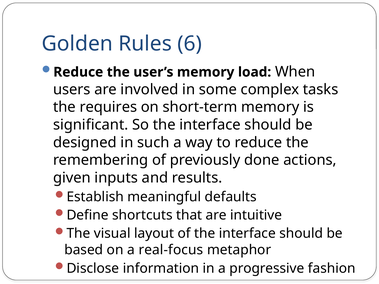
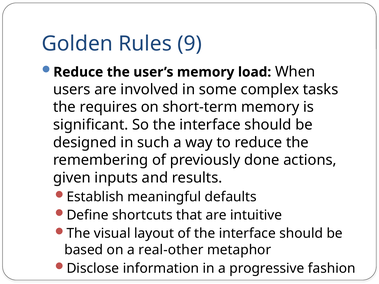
6: 6 -> 9 (190, 44)
real-focus: real-focus -> real-other (171, 250)
